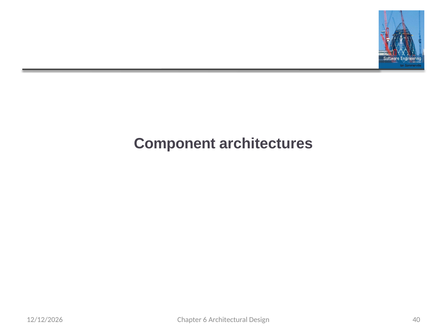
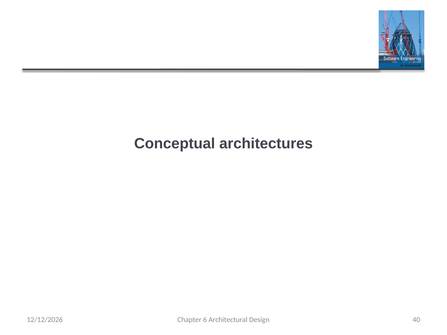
Component: Component -> Conceptual (175, 144)
